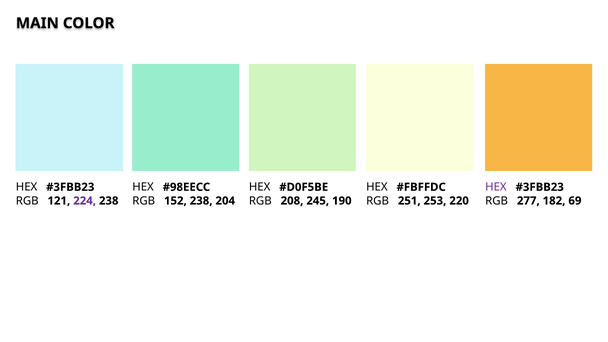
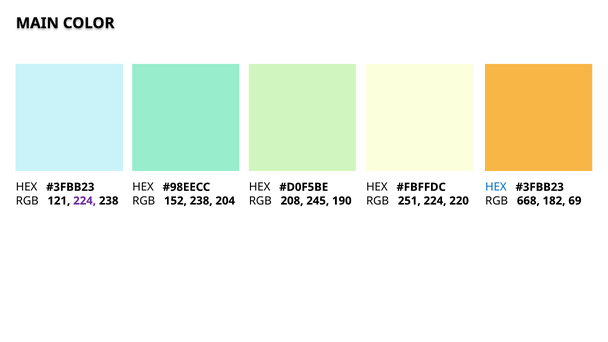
HEX colour: purple -> blue (496, 187)
251 253: 253 -> 224 (435, 201)
277: 277 -> 668 (528, 201)
